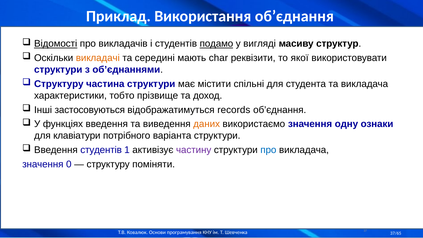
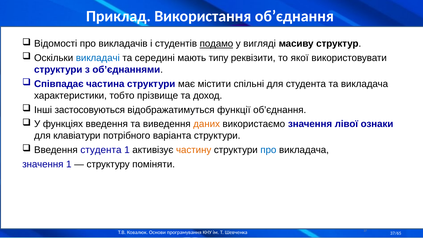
Відомості underline: present -> none (56, 44)
викладачі colour: orange -> blue (98, 58)
char: char -> типу (219, 58)
Структуру: Структуру -> Співпадає (59, 84)
records: records -> функції (234, 110)
одну: одну -> лівої (346, 124)
Введення студентів: студентів -> студента (101, 150)
частину colour: purple -> orange (194, 150)
значення 0: 0 -> 1 (69, 164)
